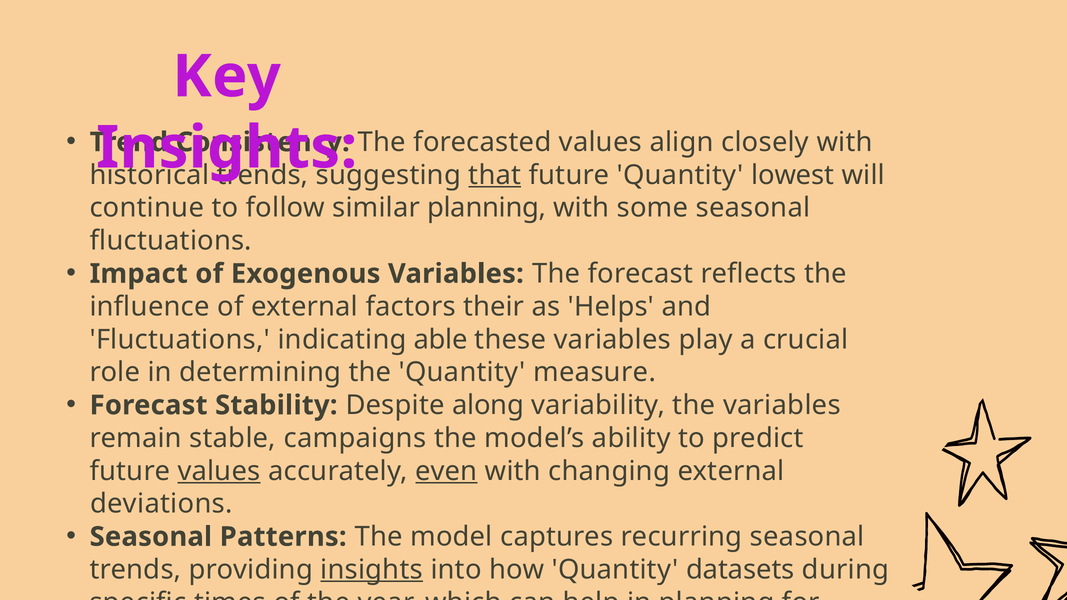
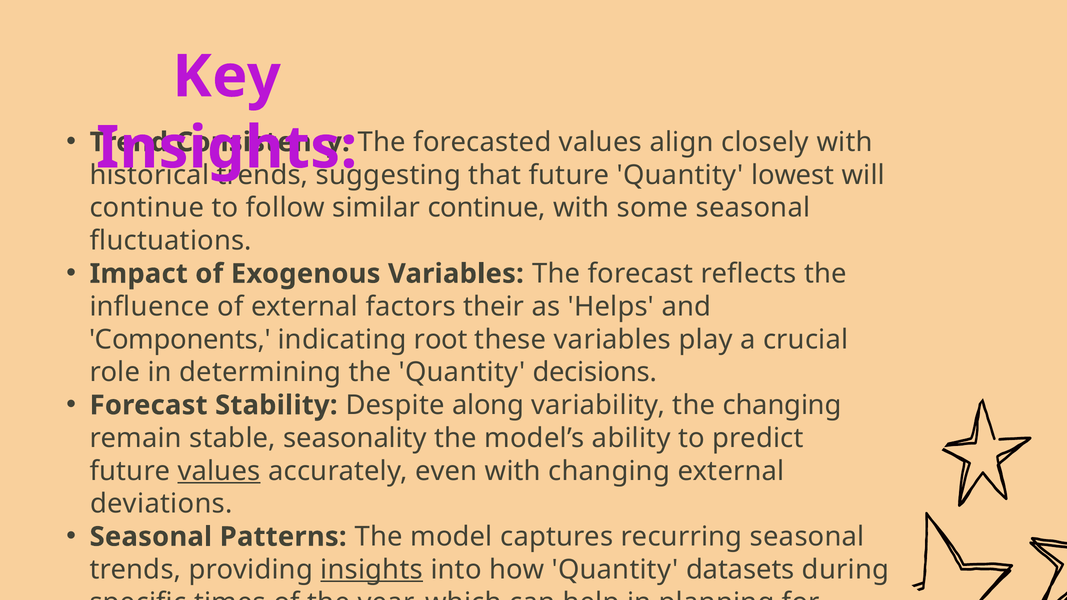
that underline: present -> none (495, 175)
similar planning: planning -> continue (487, 208)
Fluctuations: Fluctuations -> Components (180, 340)
able: able -> root (441, 340)
measure: measure -> decisions (595, 372)
the variables: variables -> changing (782, 405)
campaigns: campaigns -> seasonality (355, 438)
even underline: present -> none (446, 471)
